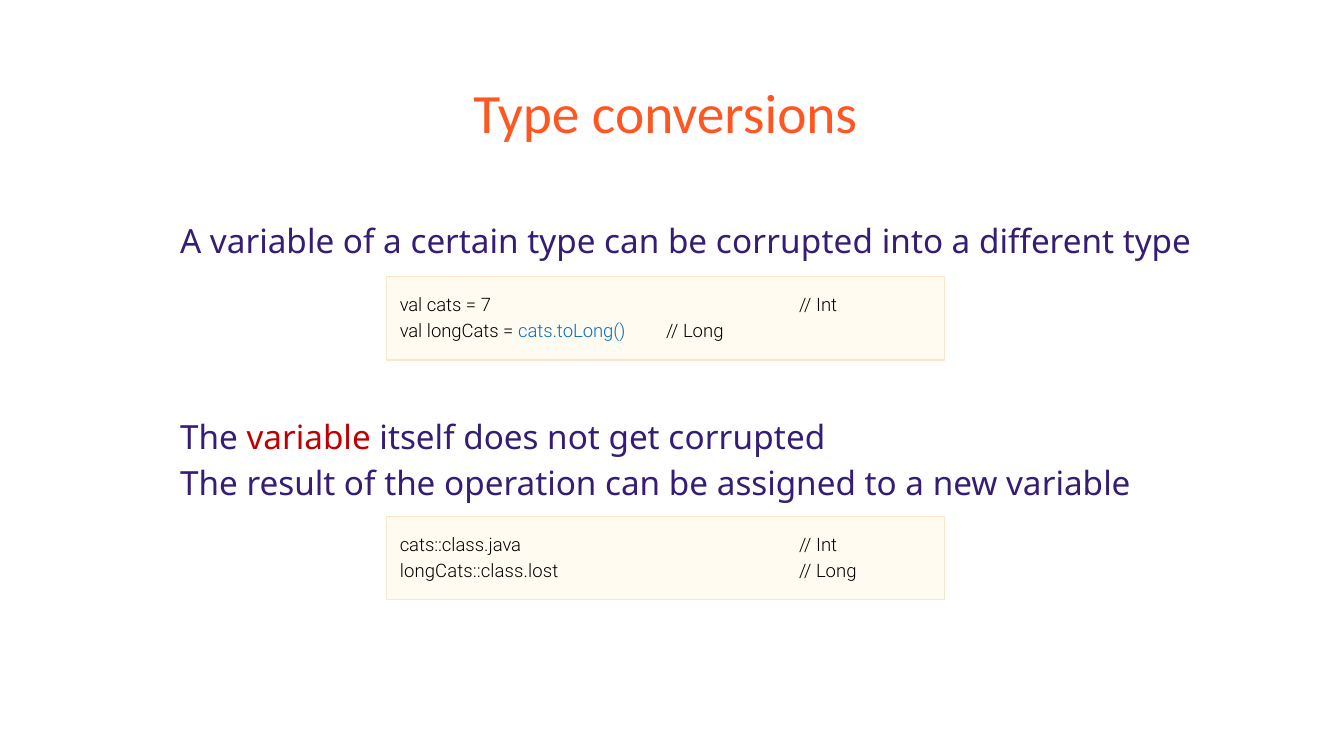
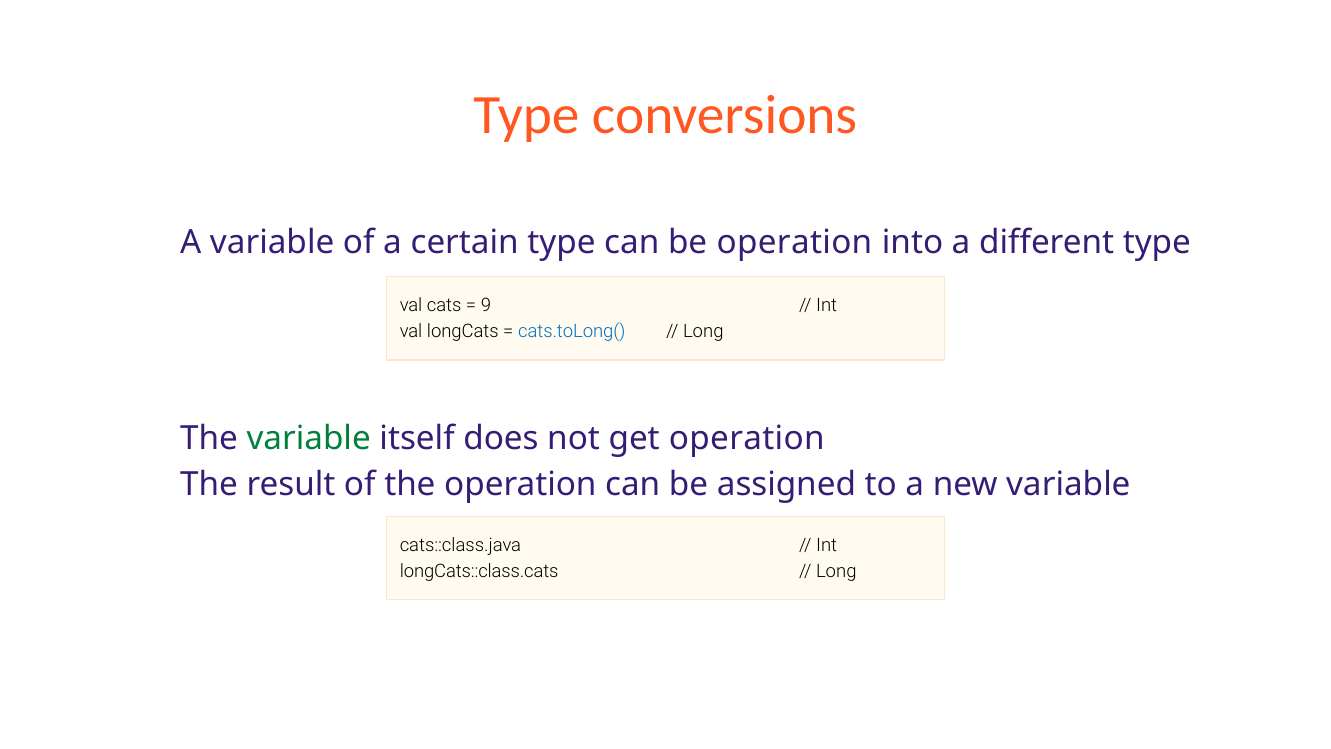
be corrupted: corrupted -> operation (794, 242)
7: 7 -> 9 (486, 305)
variable colour: red -> green (309, 439)
get corrupted: corrupted -> operation (747, 439)
longCats::class.lost: longCats::class.lost -> longCats::class.cats (479, 571)
